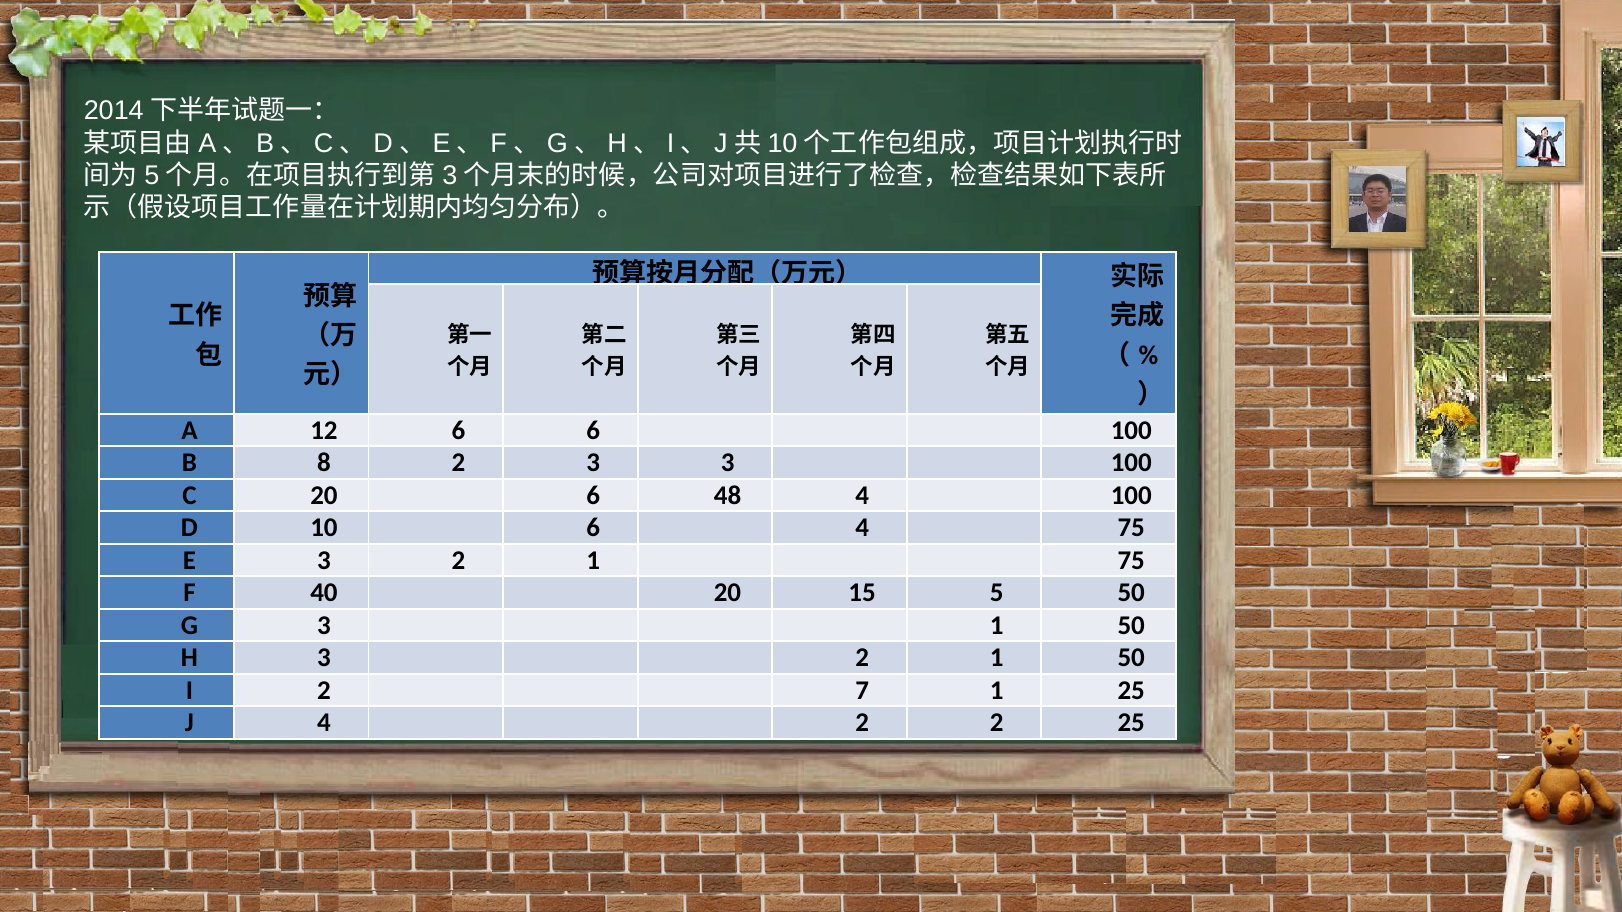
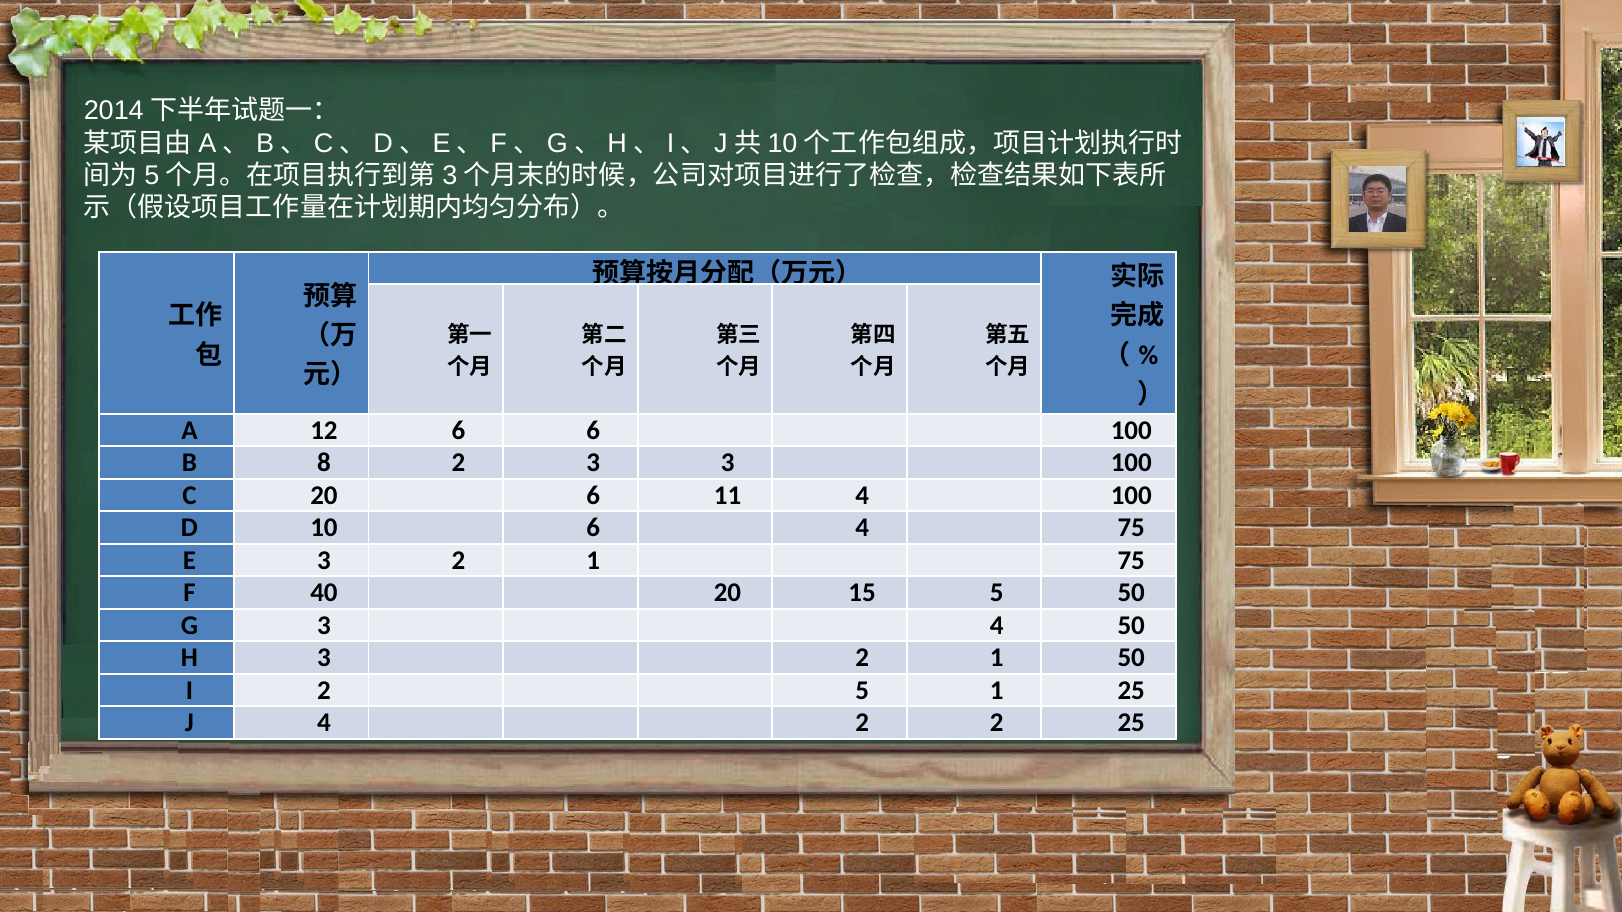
48: 48 -> 11 (728, 496)
3 1: 1 -> 4 (997, 626)
2 7: 7 -> 5 (862, 691)
